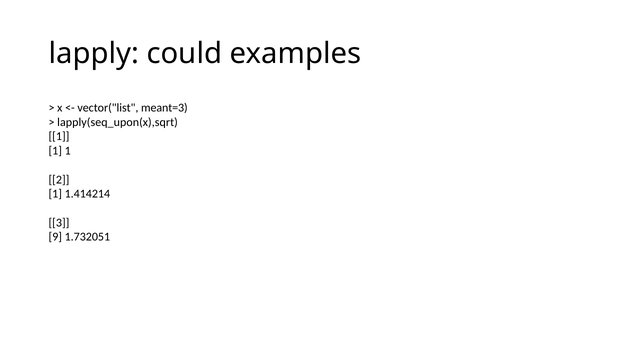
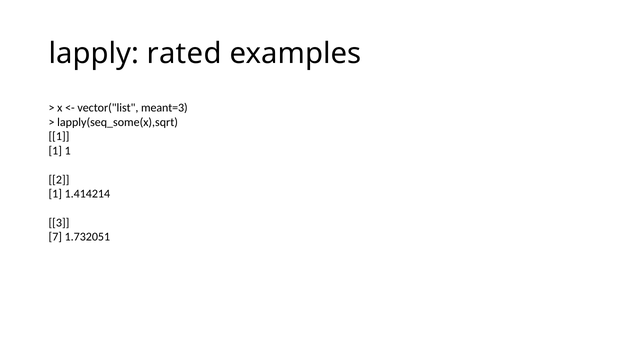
could: could -> rated (184, 54)
lapply(seq_upon(x),sqrt: lapply(seq_upon(x),sqrt -> lapply(seq_some(x),sqrt (118, 122)
9: 9 -> 7 (55, 237)
